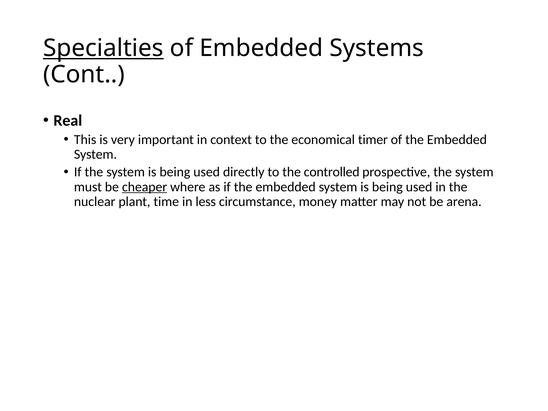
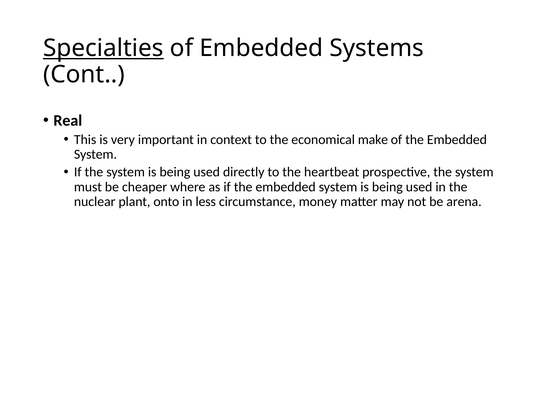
timer: timer -> make (373, 140)
controlled: controlled -> heartbeat (332, 172)
cheaper underline: present -> none (145, 187)
time: time -> onto (166, 202)
